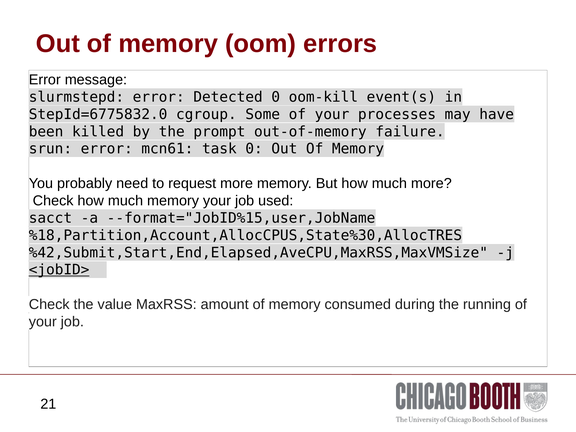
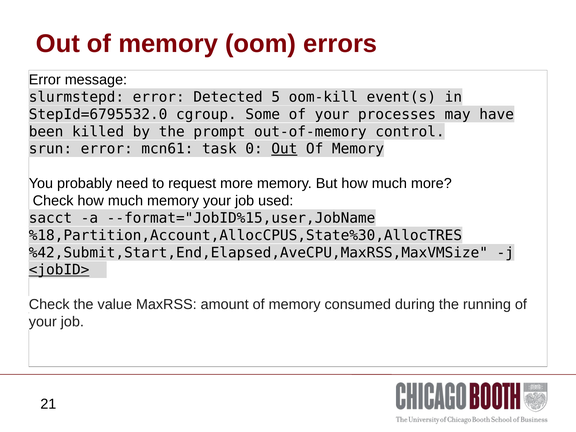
Detected 0: 0 -> 5 (276, 97)
StepId=6775832.0: StepId=6775832.0 -> StepId=6795532.0 (98, 114)
failure: failure -> control (410, 132)
Out underline: none -> present (284, 149)
